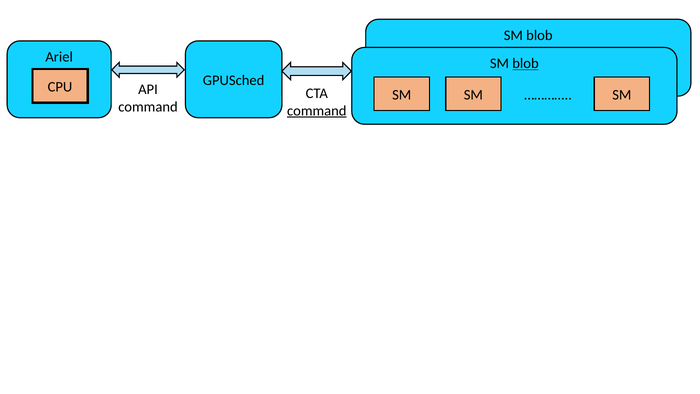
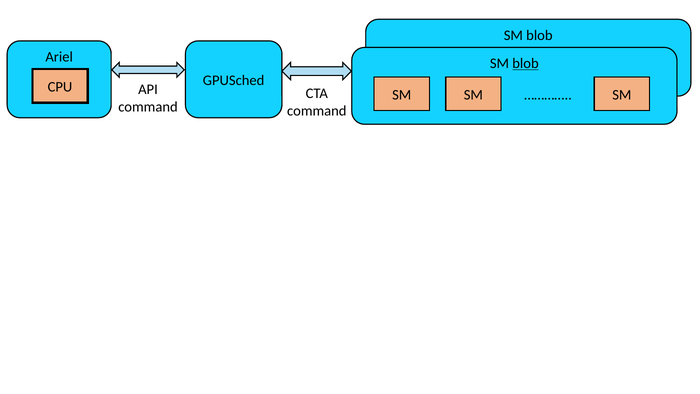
command underline: present -> none (317, 111)
